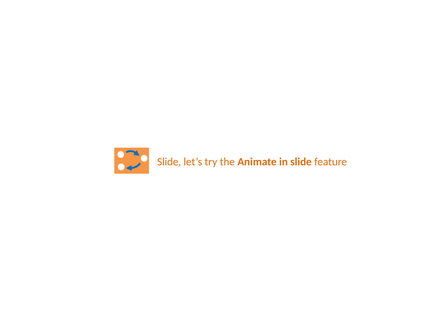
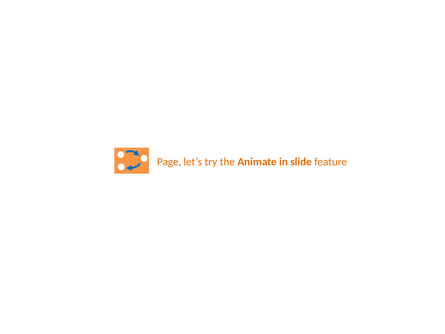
Slide: Slide -> Page (169, 162)
